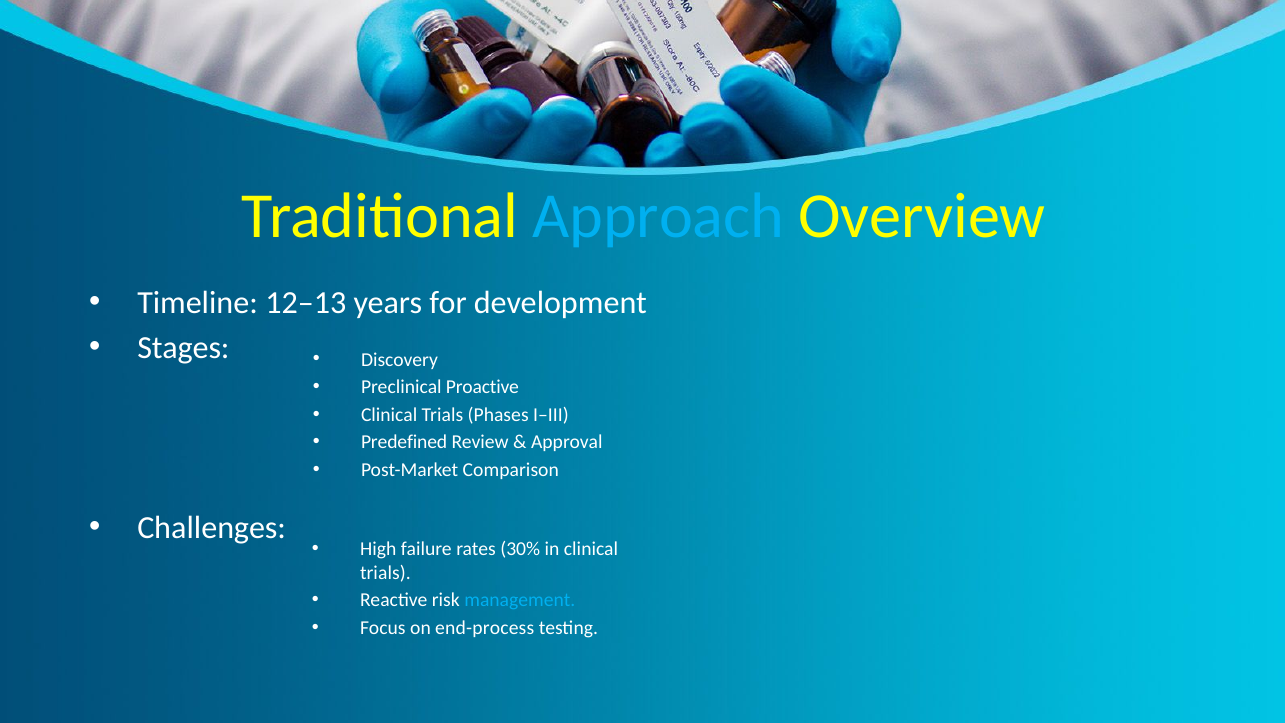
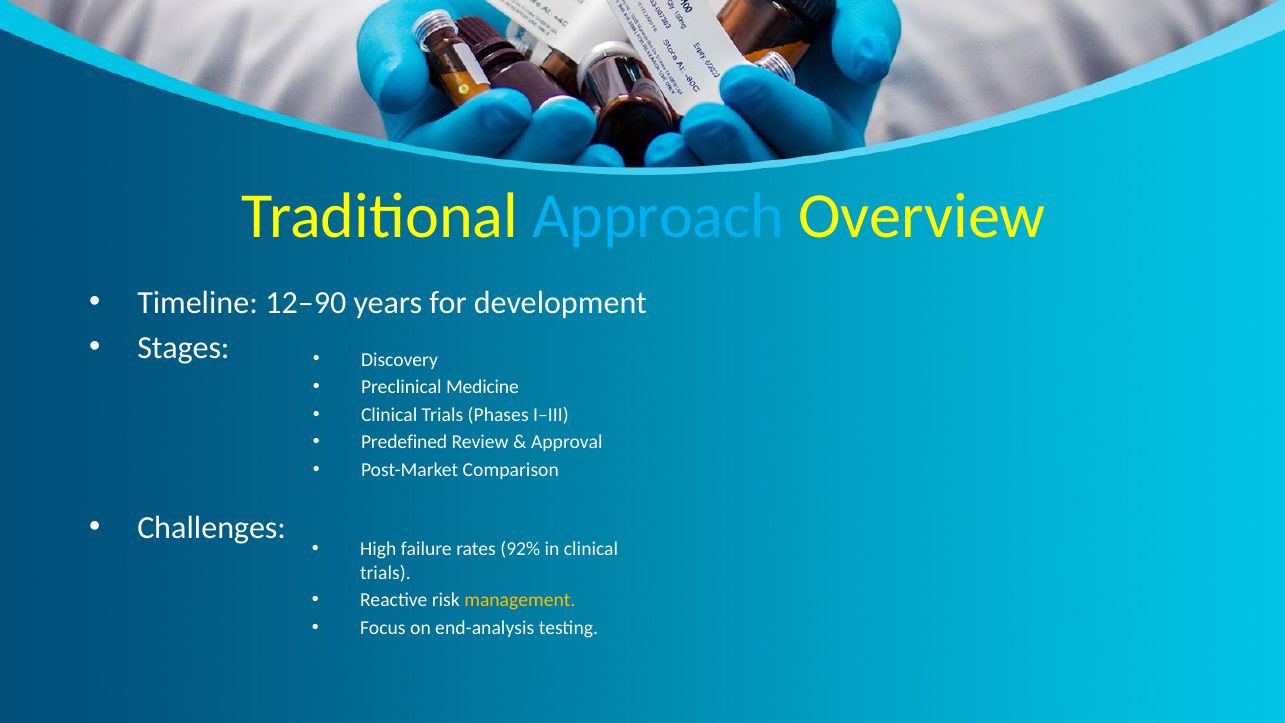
12–13: 12–13 -> 12–90 (306, 303)
Proactive: Proactive -> Medicine (482, 387)
30%: 30% -> 92% (520, 549)
management colour: light blue -> yellow (520, 600)
end-process: end-process -> end-analysis (485, 628)
